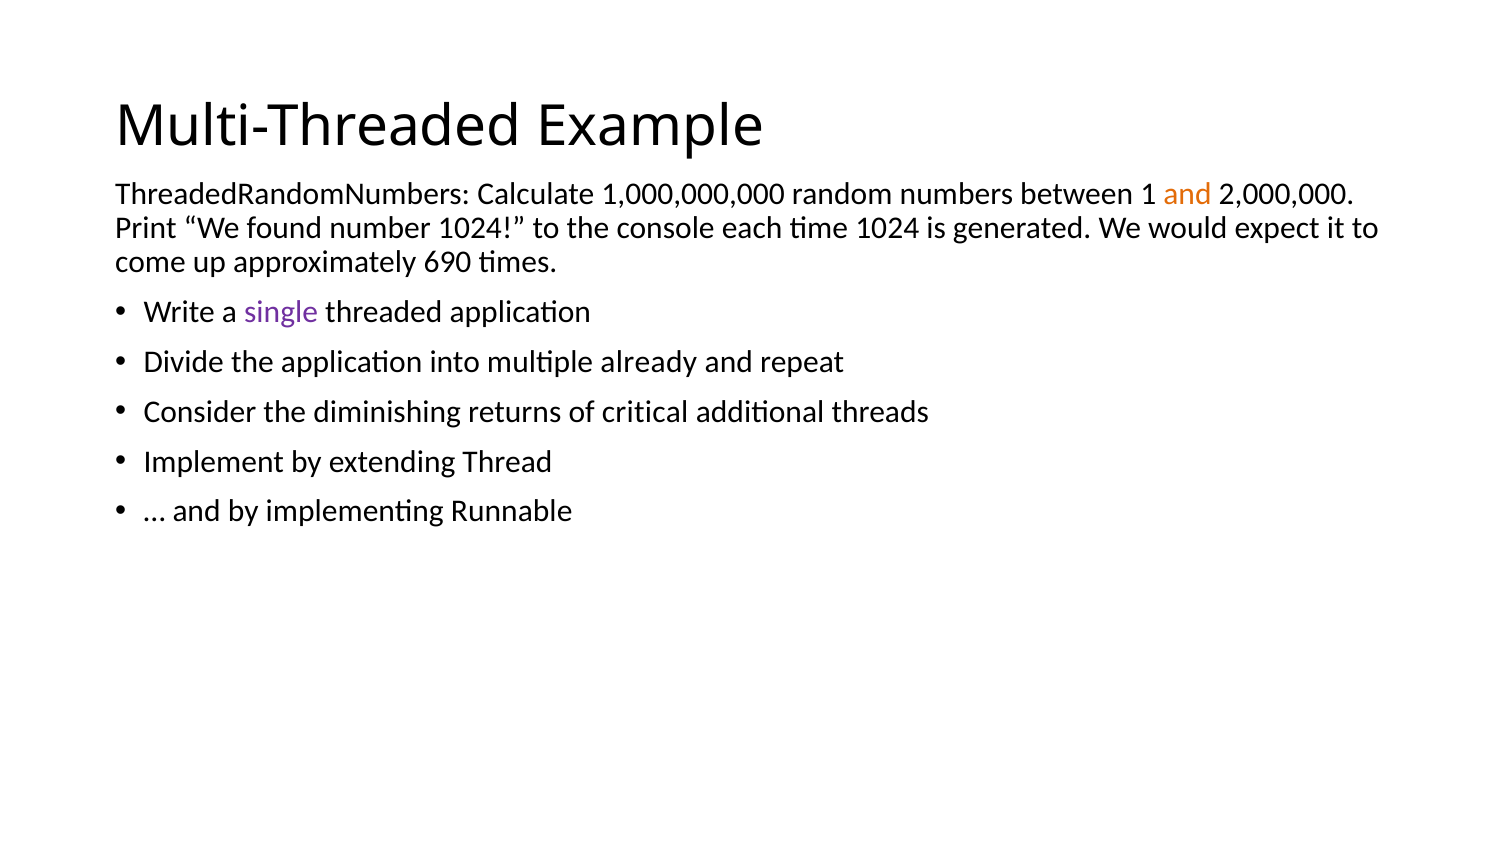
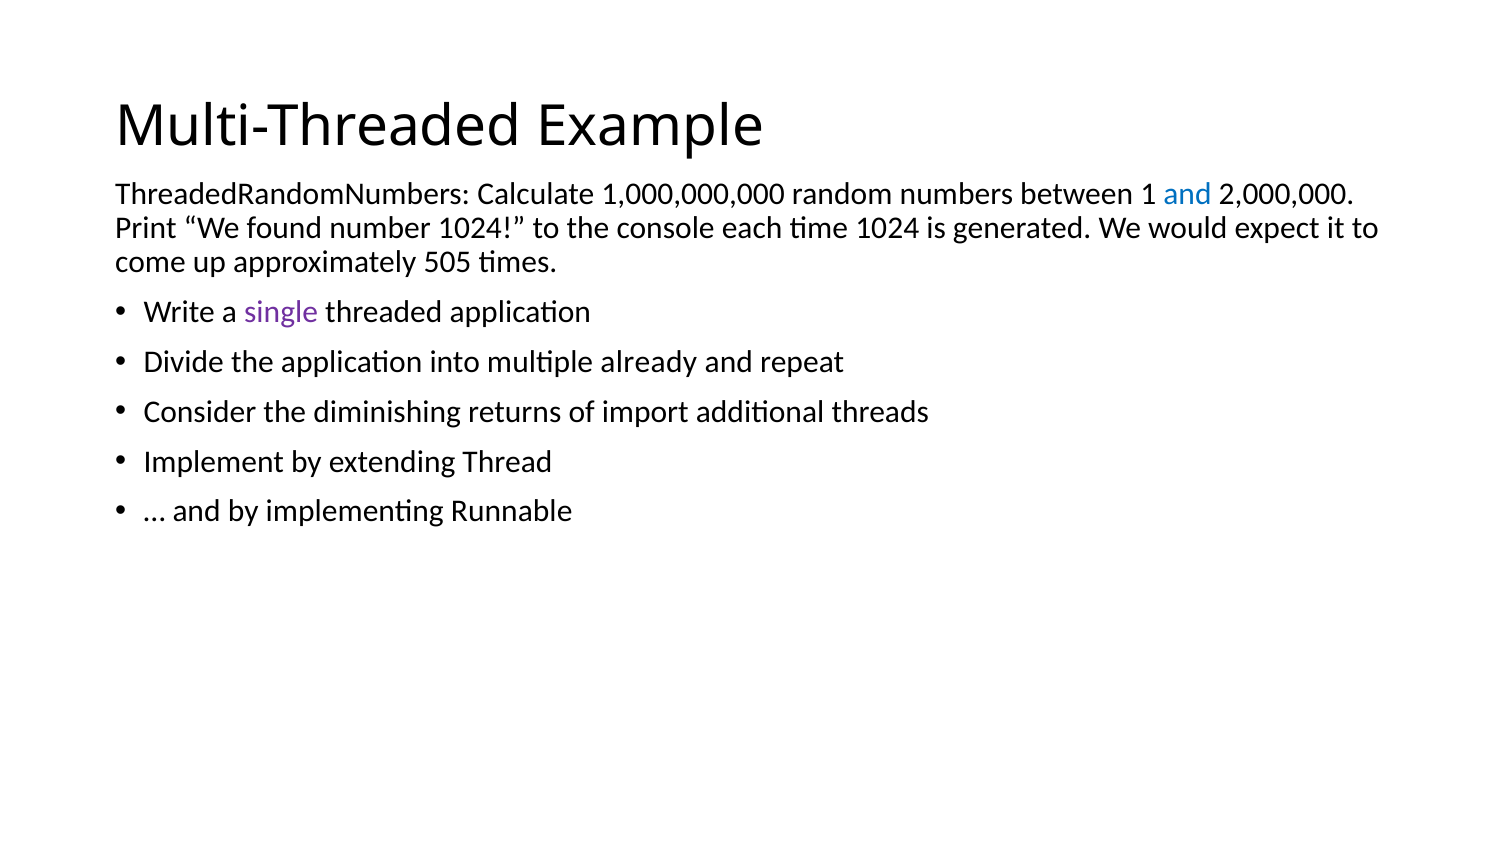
and colour: orange -> blue (1187, 194)
690: 690 -> 505 (447, 262)
critical: critical -> import (645, 412)
